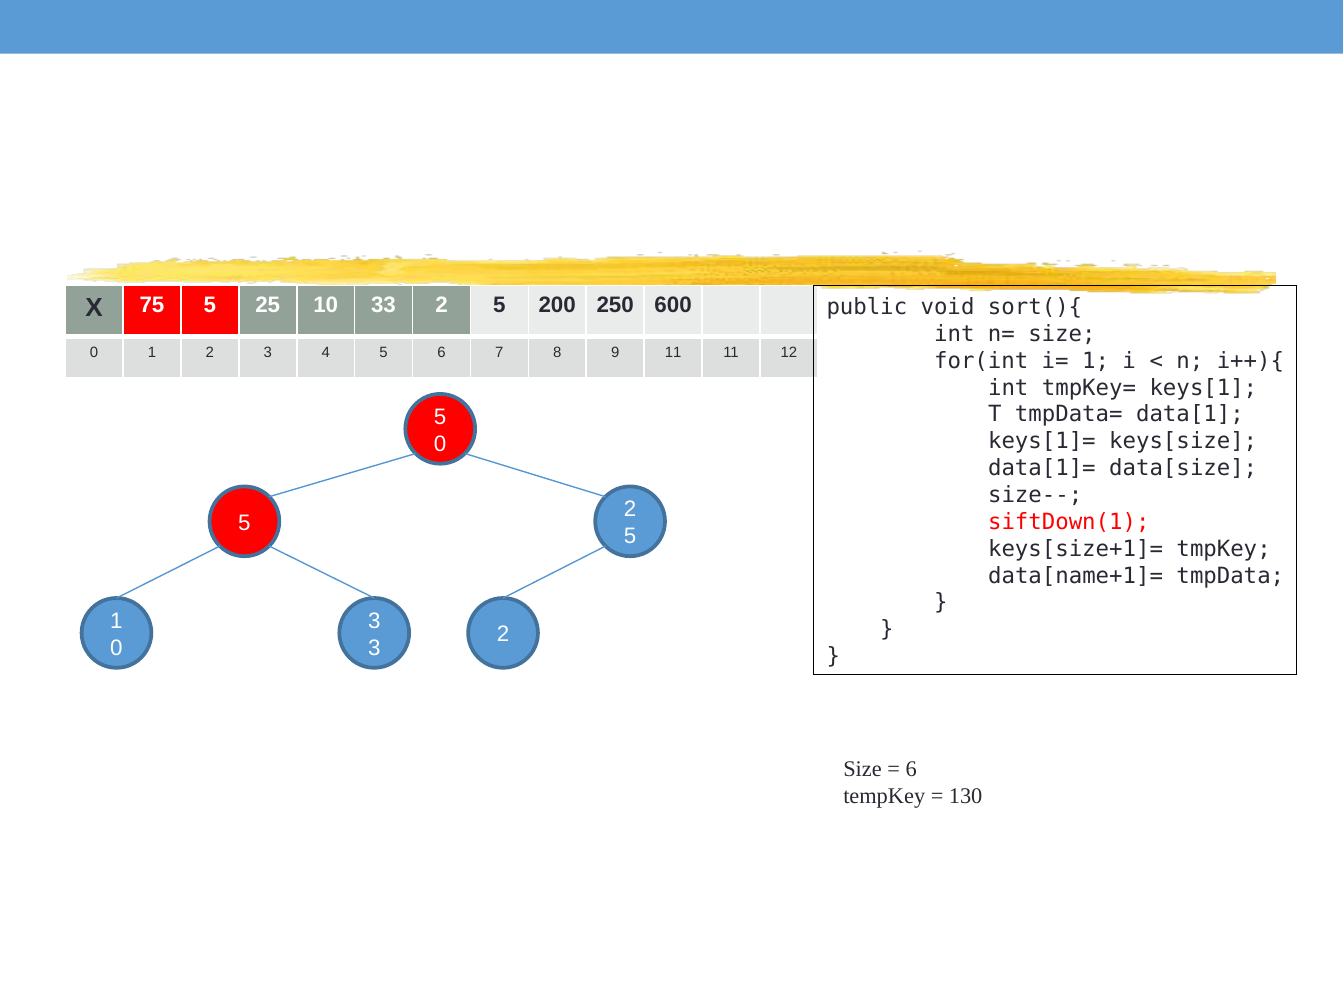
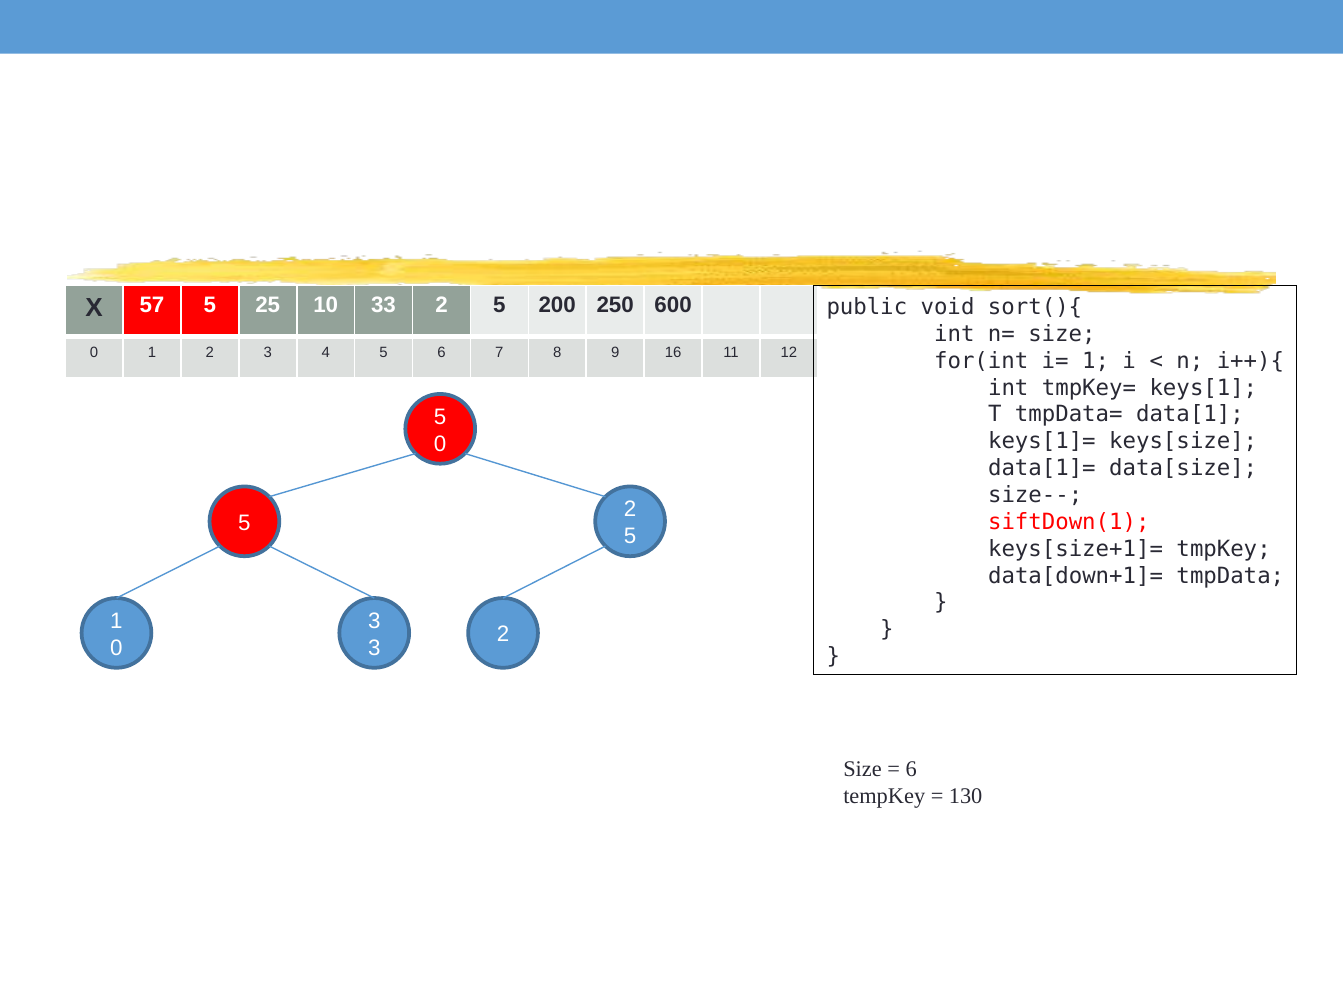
75: 75 -> 57 (152, 305)
9 11: 11 -> 16 (673, 352)
data[name+1]=: data[name+1]= -> data[down+1]= (1076, 576)
